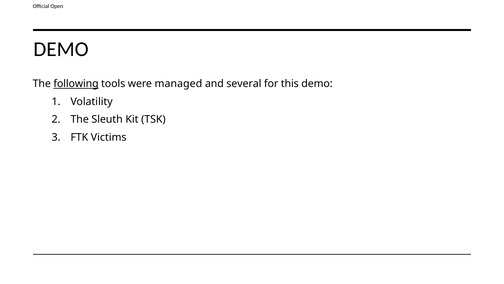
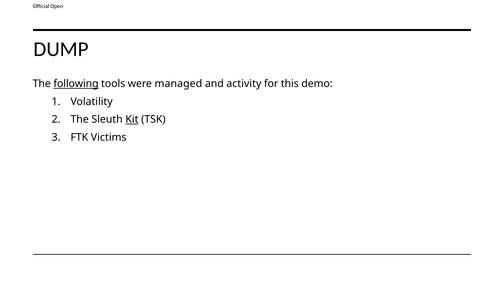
DEMO: DEMO -> DUMP (61, 49)
several: several -> activity (244, 84)
Kit underline: none -> present (132, 119)
